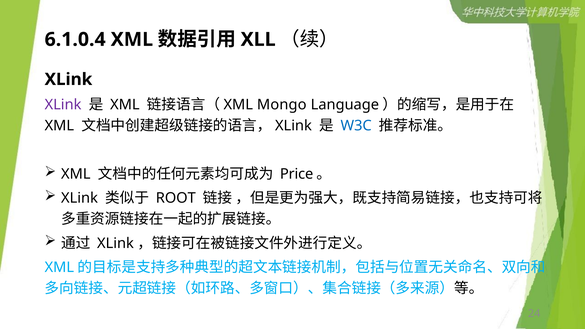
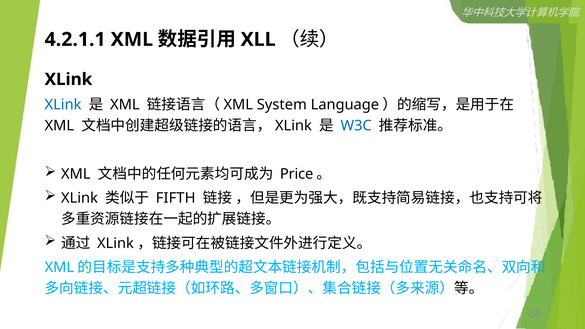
6.1.0.4: 6.1.0.4 -> 4.2.1.1 (75, 39)
XLink colour: purple -> blue (63, 105)
Mongo: Mongo -> System (282, 105)
ROOT: ROOT -> FIFTH (176, 198)
